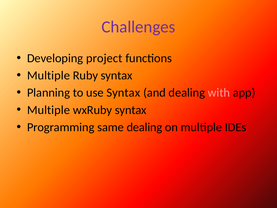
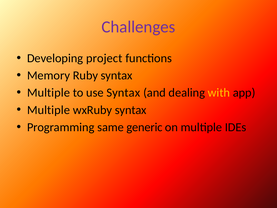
Multiple: Multiple -> Memory (49, 75)
Planning: Planning -> Multiple (48, 93)
with colour: pink -> yellow (219, 93)
same dealing: dealing -> generic (144, 127)
